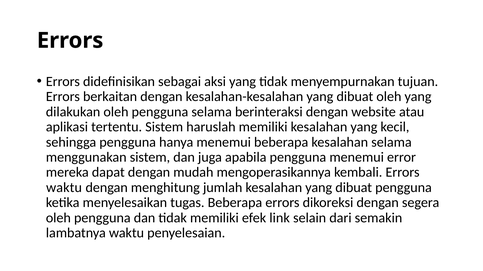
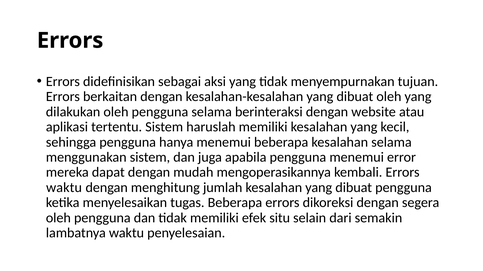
link: link -> situ (280, 218)
